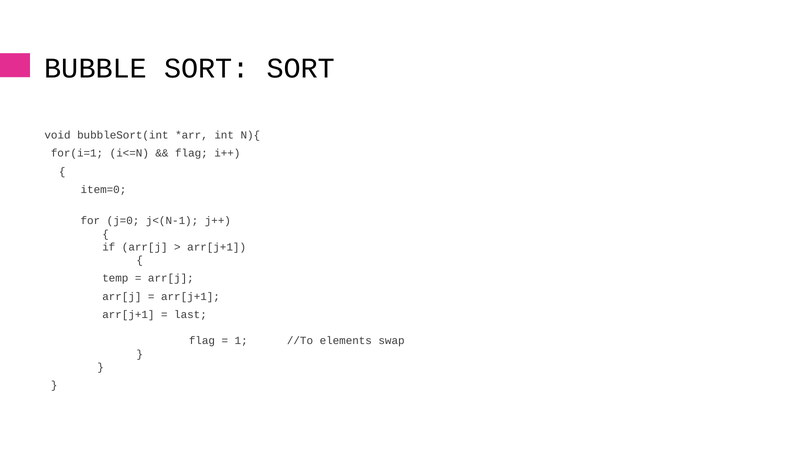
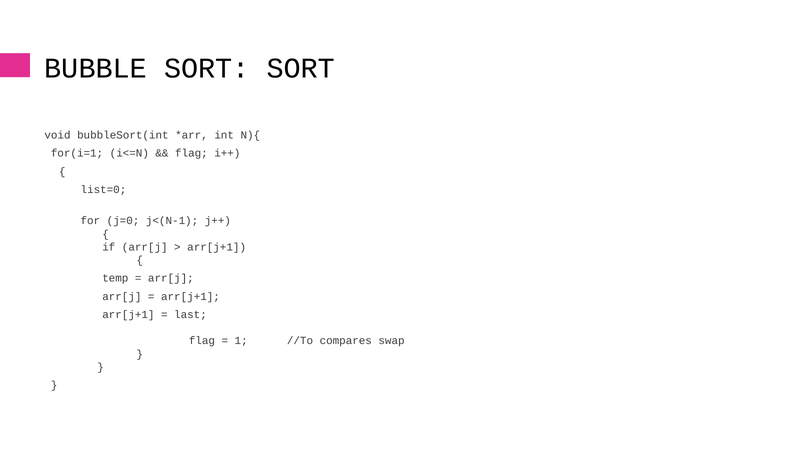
item=0: item=0 -> list=0 (103, 190)
elements: elements -> compares (346, 341)
